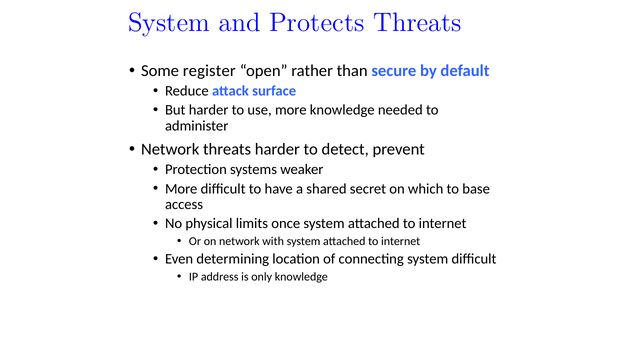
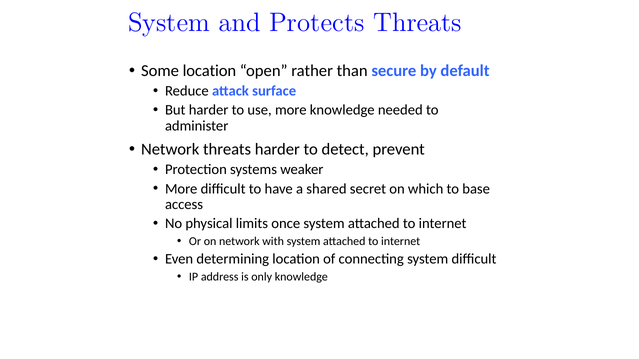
Some register: register -> location (209, 71)
